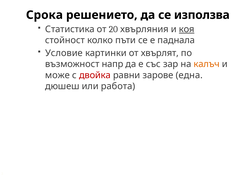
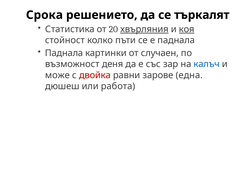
използва: използва -> търкалят (202, 15)
хвърляния underline: none -> present (144, 29)
Условие: Условие -> Паднала (64, 53)
хвърлят: хвърлят -> случаен (160, 53)
напр: напр -> деня (113, 64)
калъч colour: orange -> blue (207, 64)
